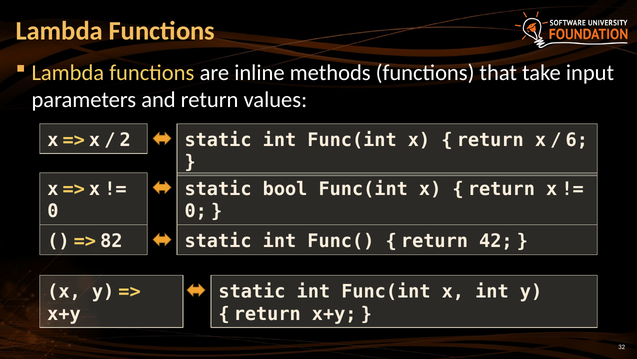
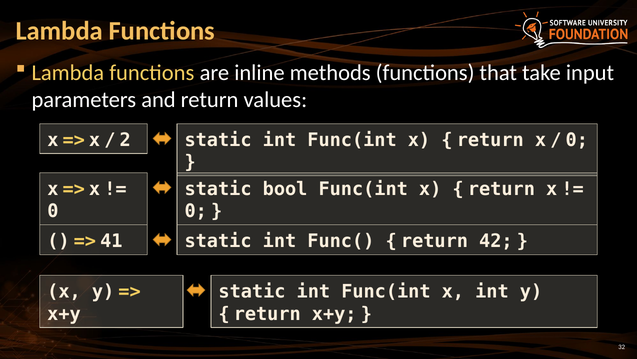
6: 6 -> 0 (577, 140)
82: 82 -> 41 (111, 241)
